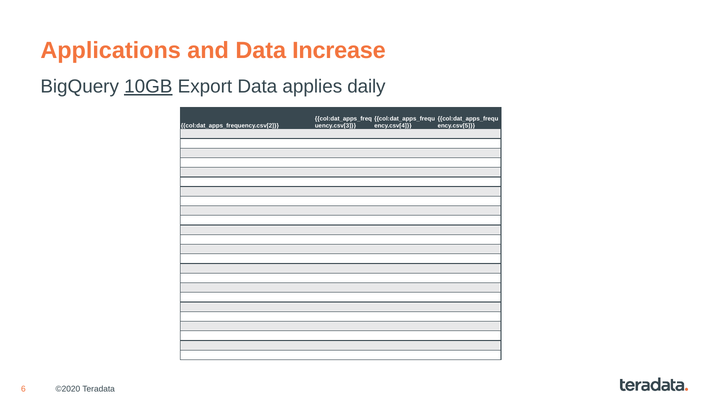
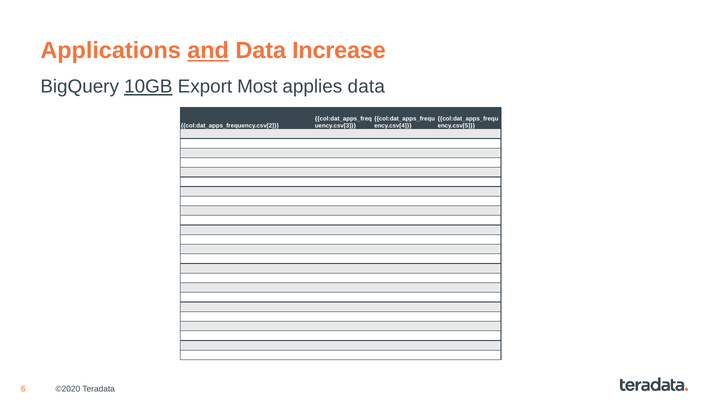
and underline: none -> present (208, 51)
Export Data: Data -> Most (257, 87)
applies daily: daily -> data (366, 87)
